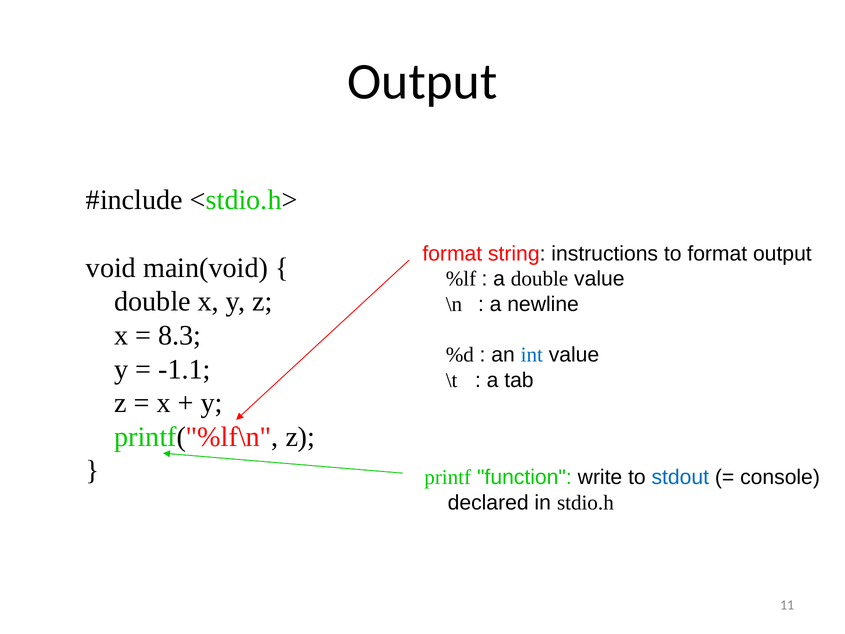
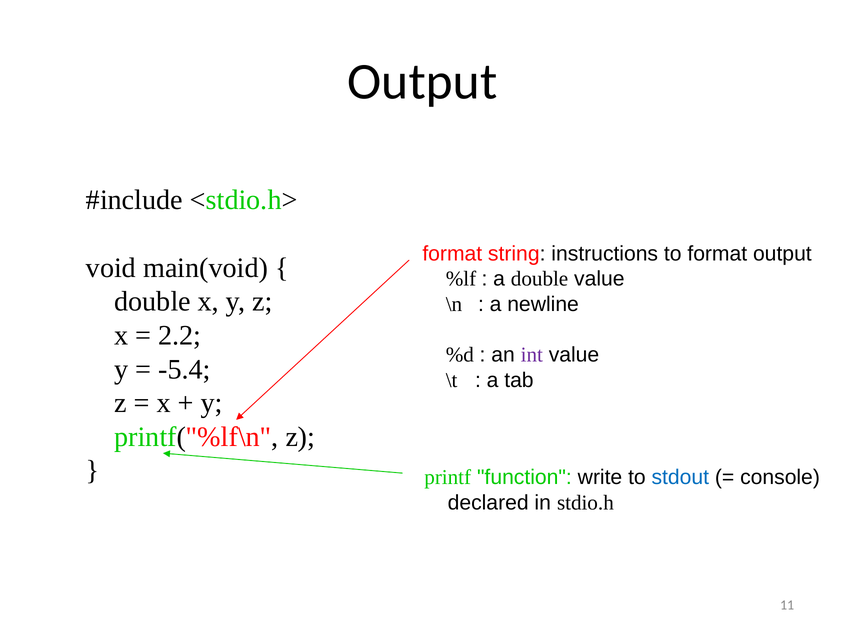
8.3: 8.3 -> 2.2 (180, 335)
int colour: blue -> purple (532, 355)
-1.1: -1.1 -> -5.4 (184, 369)
